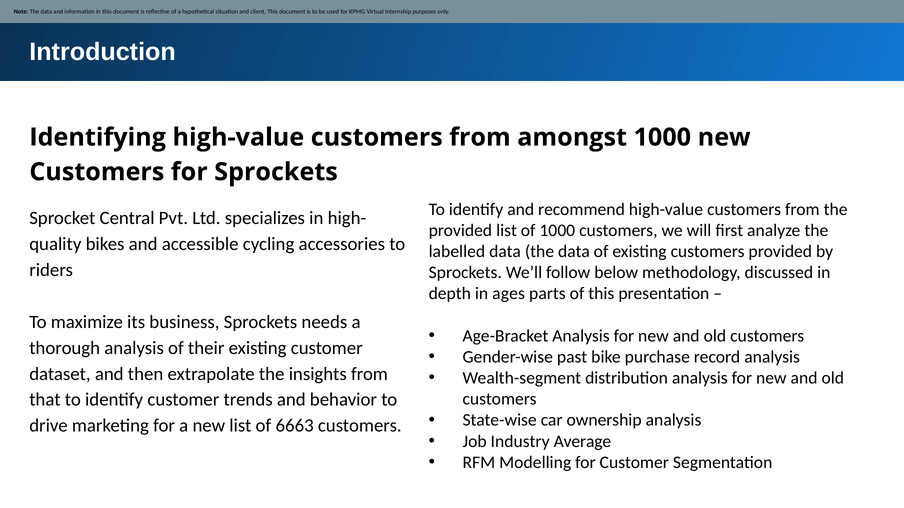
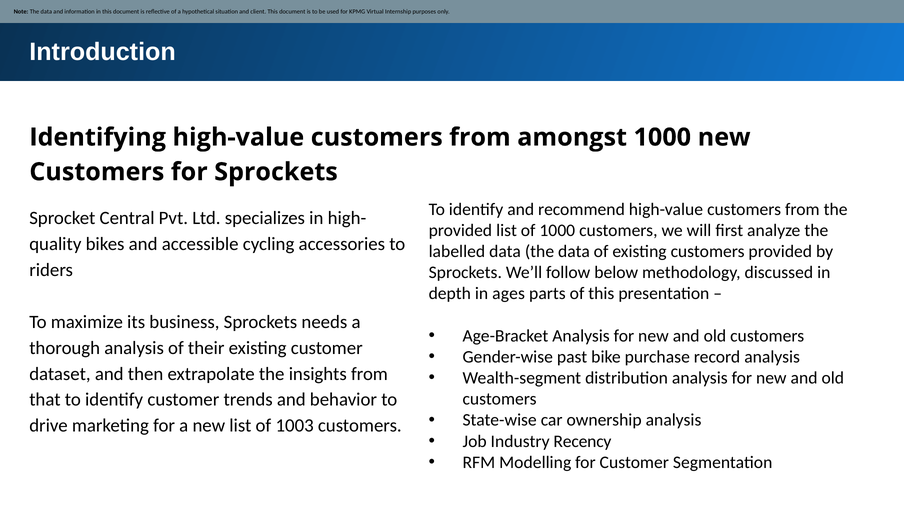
6663: 6663 -> 1003 (295, 426)
Average: Average -> Recency (582, 442)
